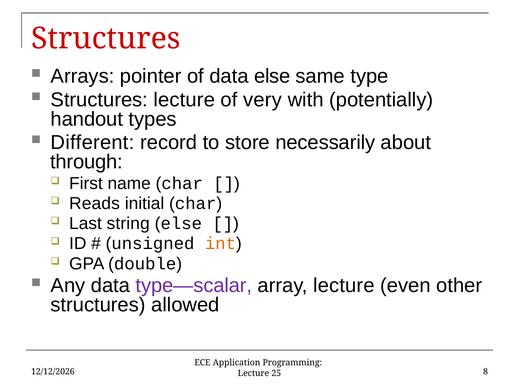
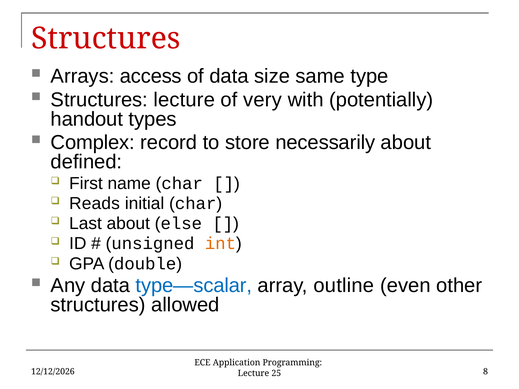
pointer: pointer -> access (151, 76)
data else: else -> size (272, 76)
Different: Different -> Complex (93, 143)
through: through -> defined (86, 162)
Last string: string -> about (128, 224)
type—scalar colour: purple -> blue (194, 286)
array lecture: lecture -> outline (344, 286)
